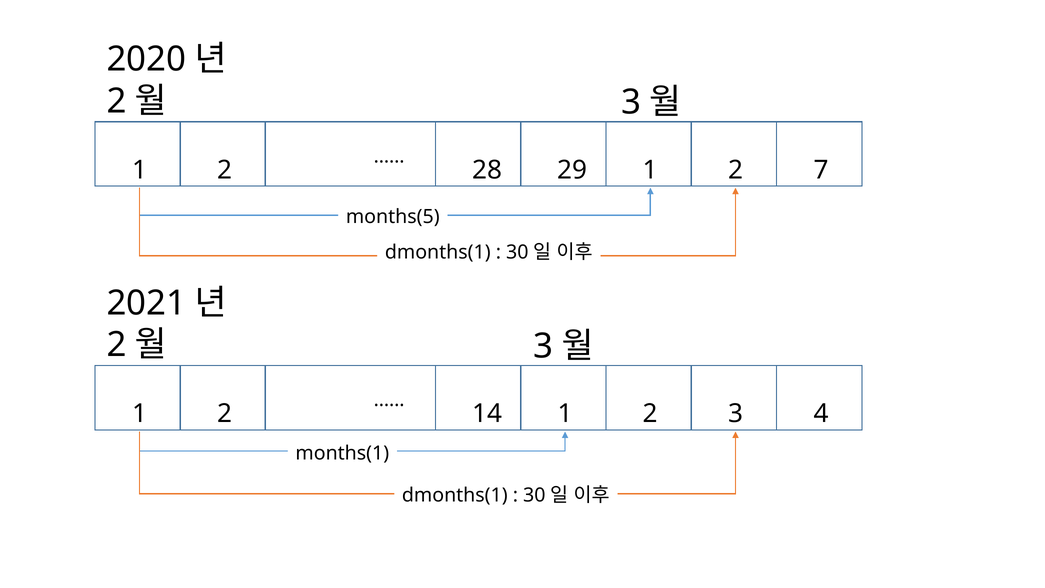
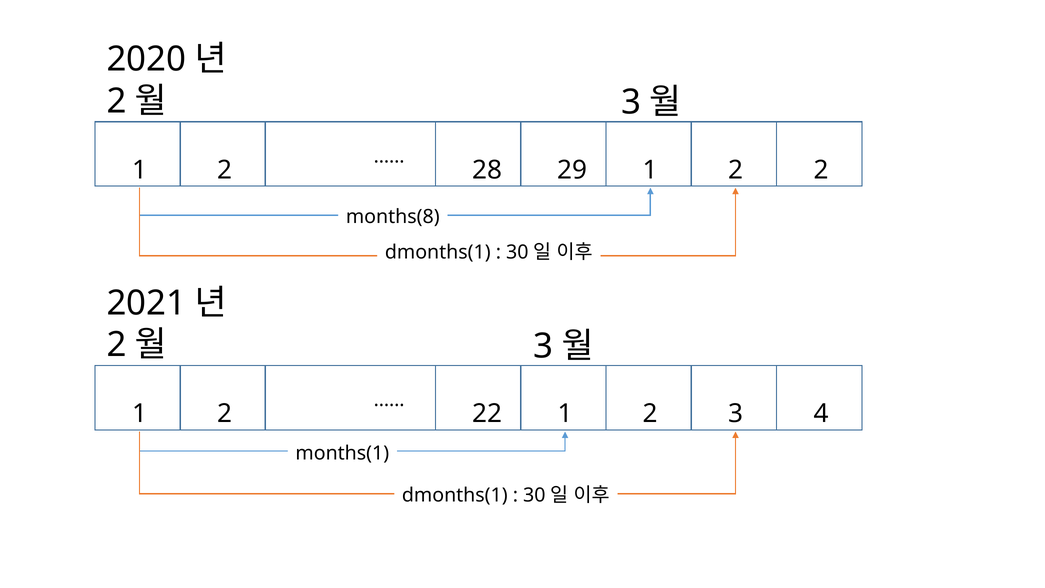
2 7: 7 -> 2 (821, 170)
months(5: months(5 -> months(8 (393, 217)
14: 14 -> 22 (487, 414)
